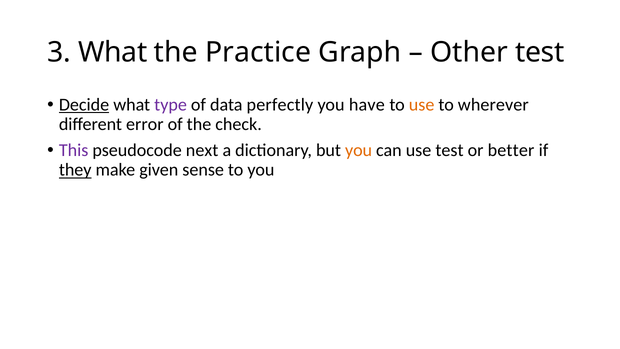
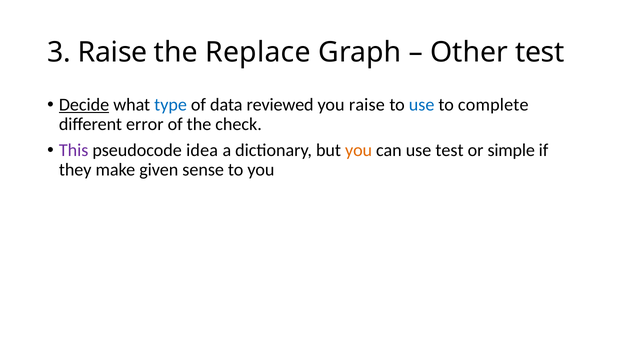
3 What: What -> Raise (113, 52)
Practice: Practice -> Replace (258, 52)
type colour: purple -> blue (171, 105)
perfectly: perfectly -> reviewed (280, 105)
you have: have -> raise (367, 105)
use colour: orange -> blue (422, 105)
wherever: wherever -> complete (493, 105)
next: next -> idea (202, 150)
better: better -> simple (511, 150)
they underline: present -> none (75, 170)
